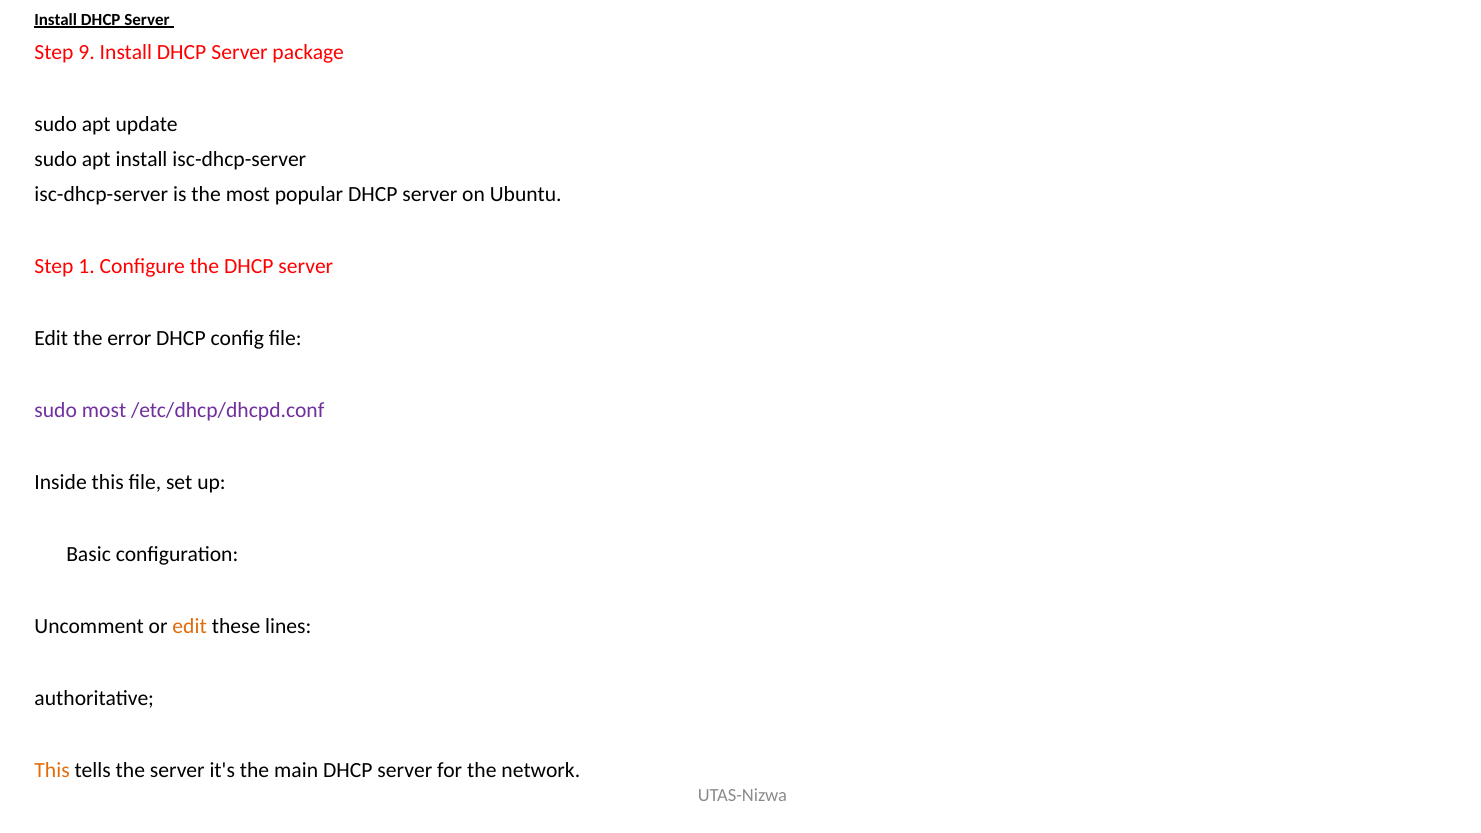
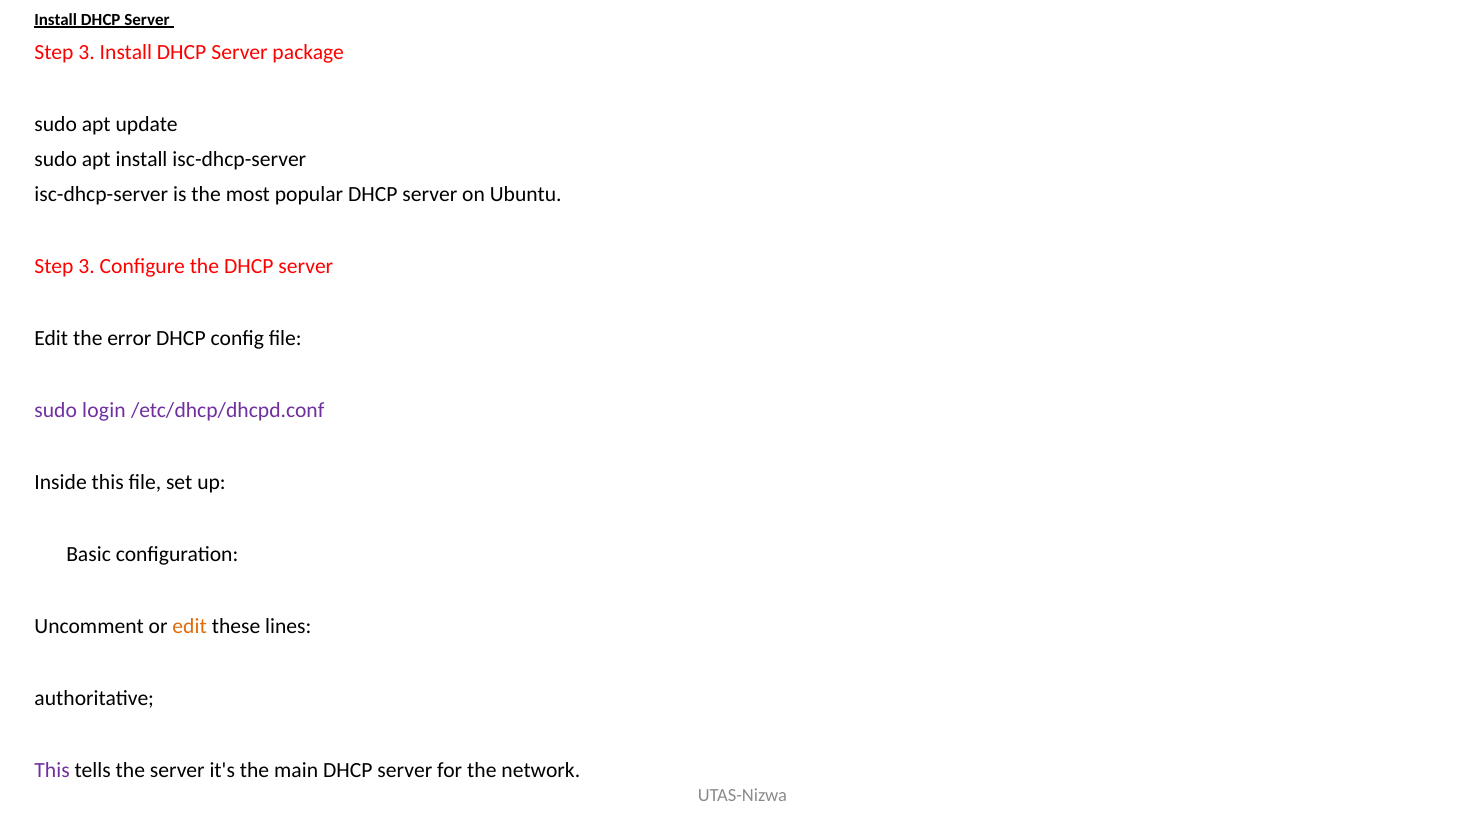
9: 9 -> 3 (87, 52)
1: 1 -> 3 (87, 266)
sudo most: most -> login (104, 410)
This colour: orange -> purple (52, 770)
